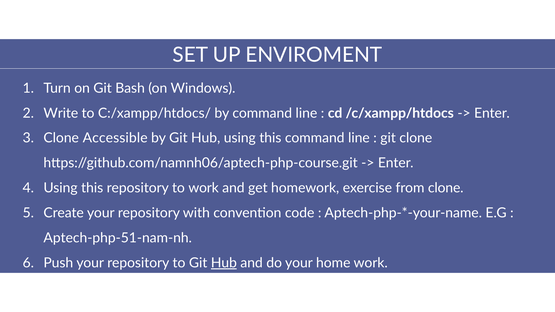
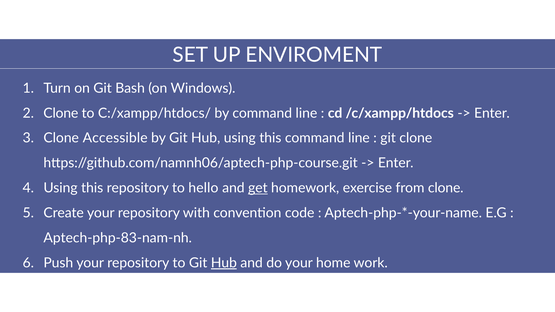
Write: Write -> Clone (61, 113)
to work: work -> hello (203, 188)
get underline: none -> present (258, 188)
Aptech-php-51-nam-nh: Aptech-php-51-nam-nh -> Aptech-php-83-nam-nh (118, 238)
